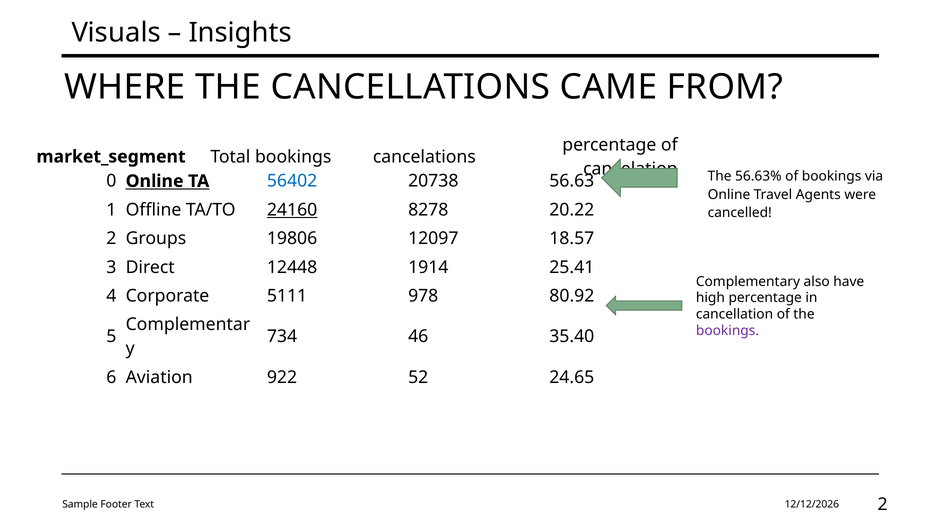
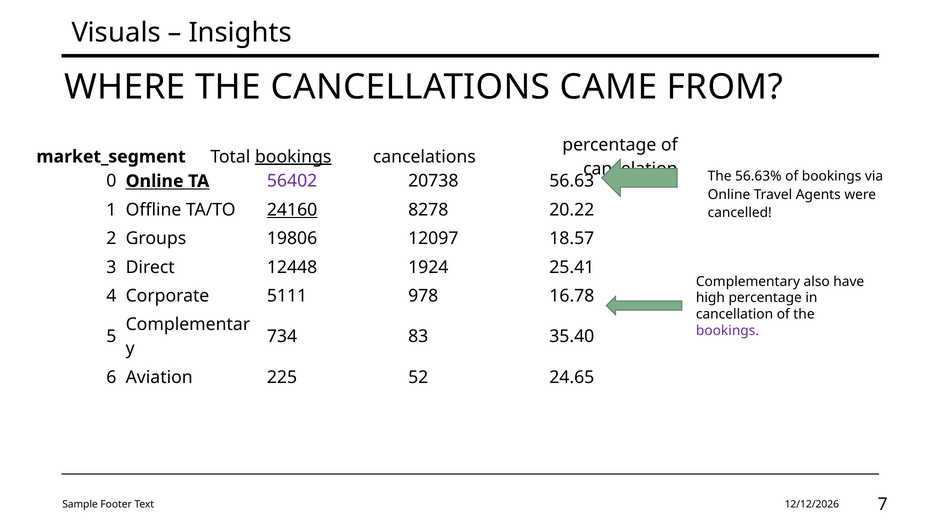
bookings underline: none -> present (293, 157)
56402 colour: blue -> purple (292, 181)
1914: 1914 -> 1924 (428, 267)
80.92: 80.92 -> 16.78 (572, 296)
46: 46 -> 83 (418, 337)
922: 922 -> 225 (282, 378)
Text 2: 2 -> 7 (883, 504)
